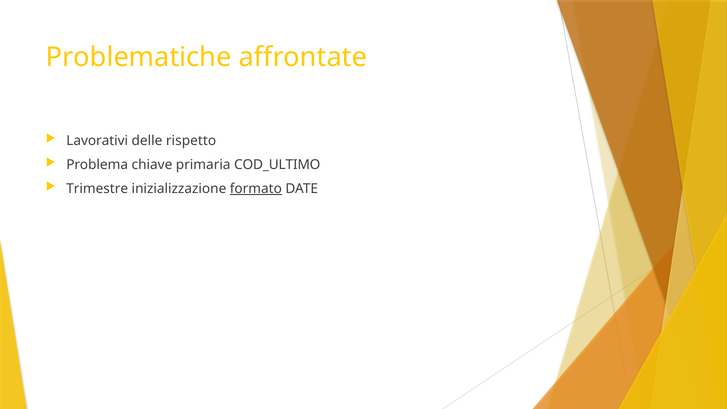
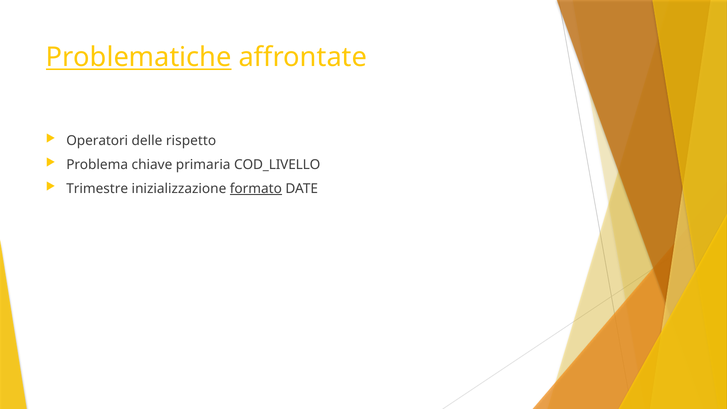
Problematiche underline: none -> present (139, 57)
Lavorativi: Lavorativi -> Operatori (97, 141)
COD_ULTIMO: COD_ULTIMO -> COD_LIVELLO (277, 165)
